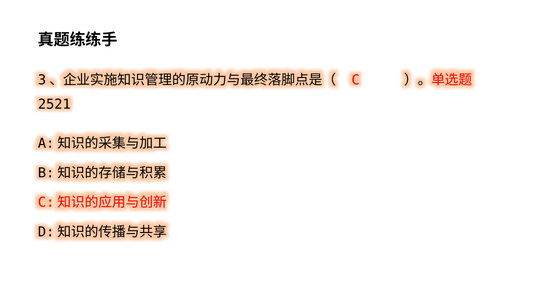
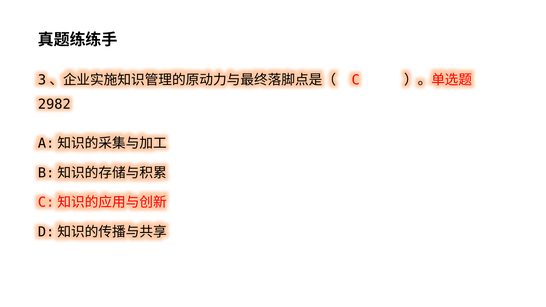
2521: 2521 -> 2982 (54, 104)
